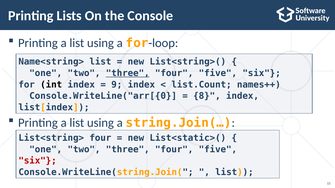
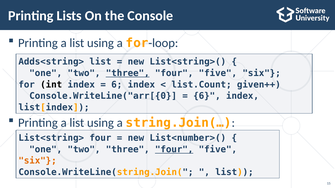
Name<string>: Name<string> -> Adds<string> (51, 62)
9: 9 -> 6 (117, 85)
names++: names++ -> given++ (259, 85)
8: 8 -> 6 (207, 96)
List<static>(: List<static>( -> List<number>( (188, 138)
four underline: none -> present (174, 150)
six colour: red -> orange (38, 161)
